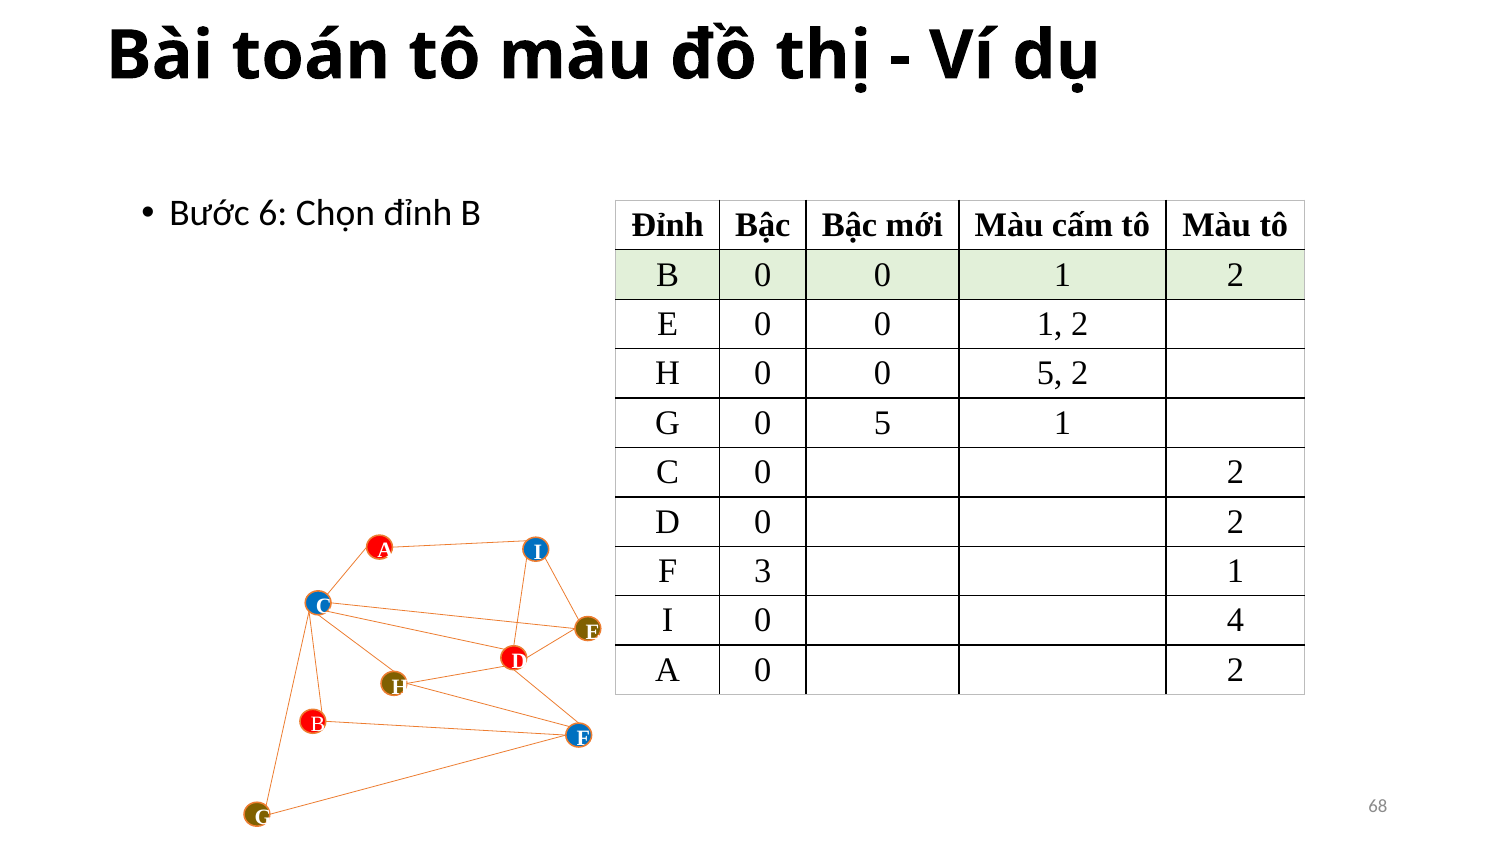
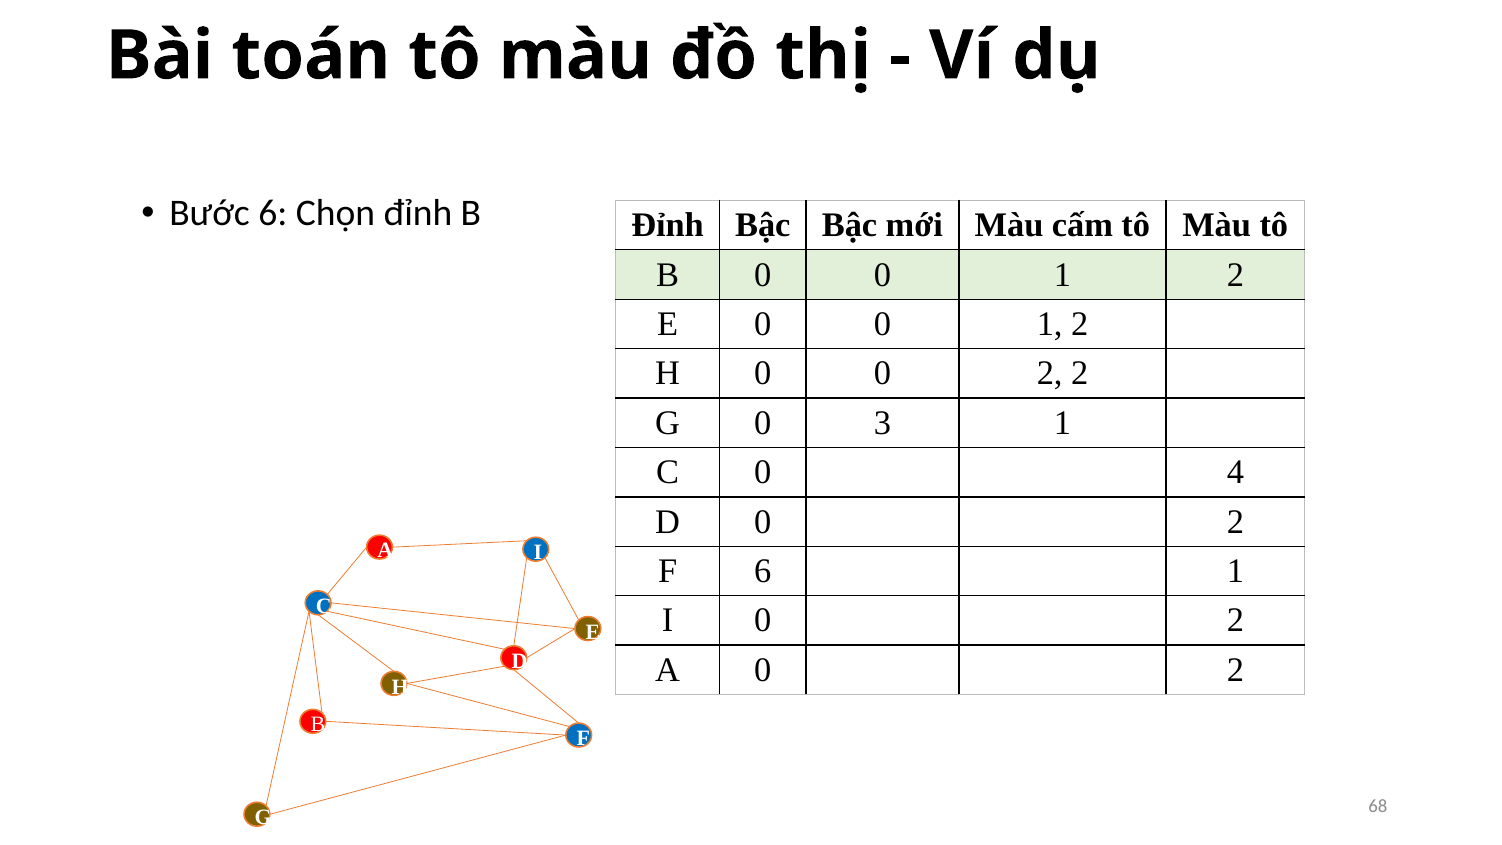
0 0 5: 5 -> 2 (1050, 373)
G 0 5: 5 -> 3 (883, 423)
C 0 2: 2 -> 4 (1235, 472)
F 3: 3 -> 6 (763, 571)
I 0 4: 4 -> 2 (1235, 620)
